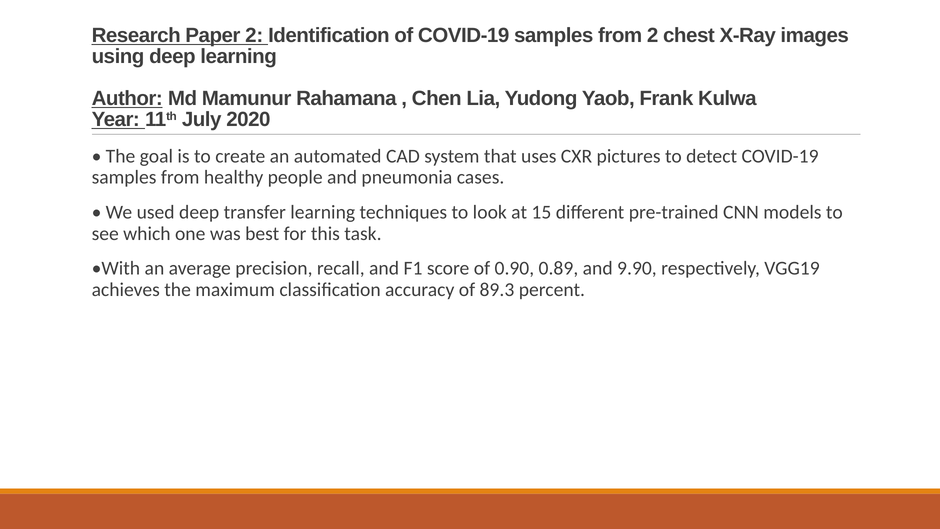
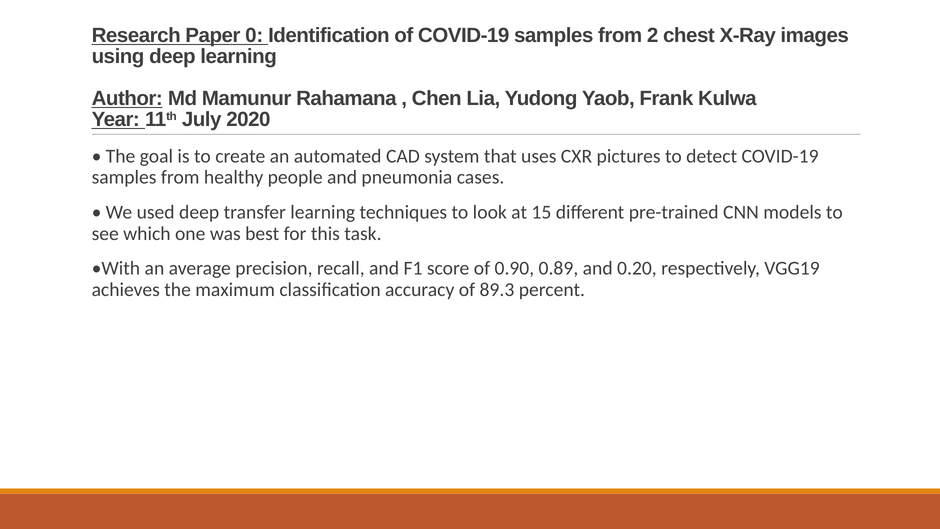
Paper 2: 2 -> 0 (254, 36)
9.90: 9.90 -> 0.20 (637, 268)
